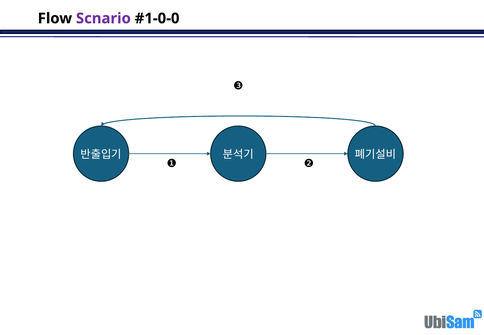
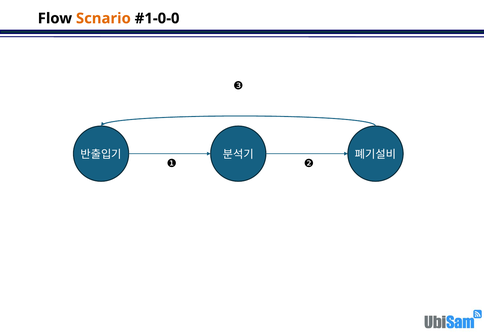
Scnario colour: purple -> orange (103, 18)
